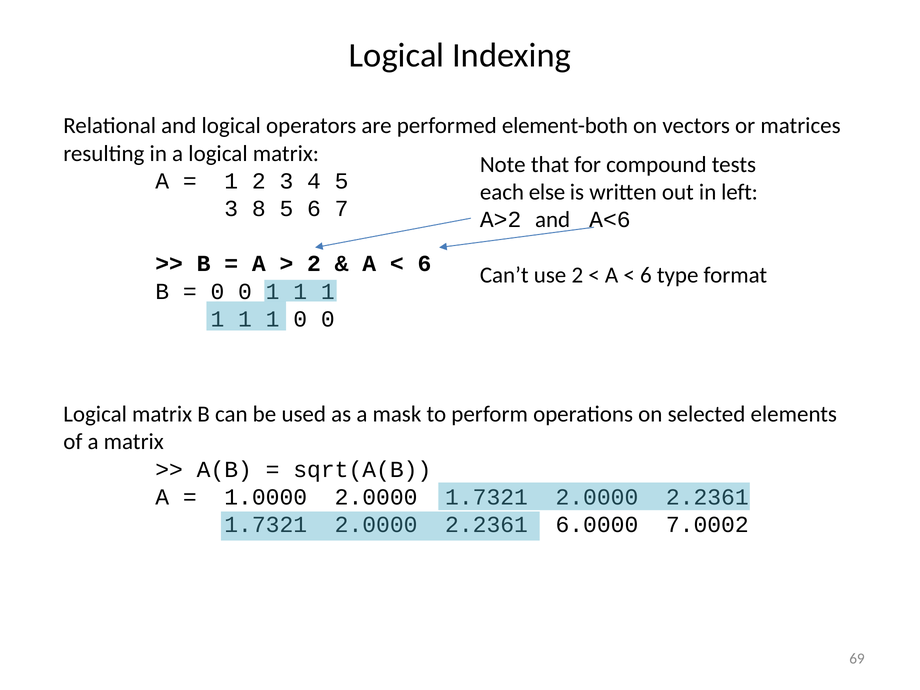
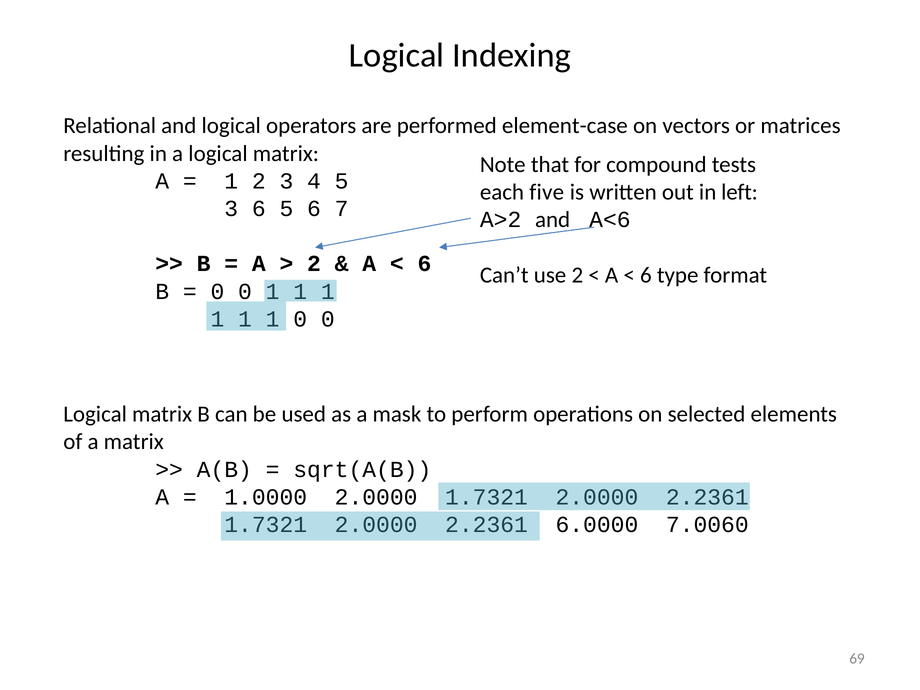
element-both: element-both -> element-case (565, 126)
else: else -> five (547, 192)
3 8: 8 -> 6 (259, 209)
7.0002: 7.0002 -> 7.0060 (707, 525)
